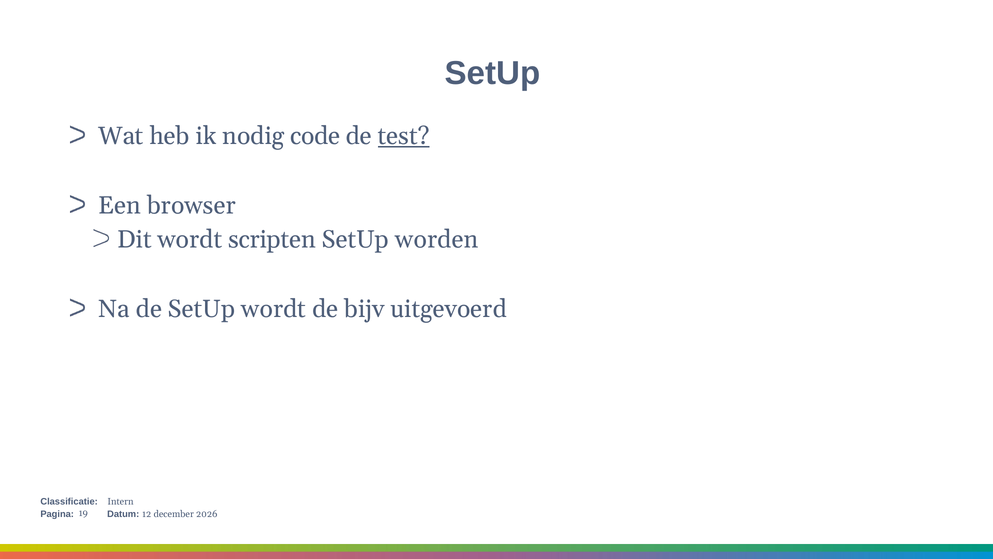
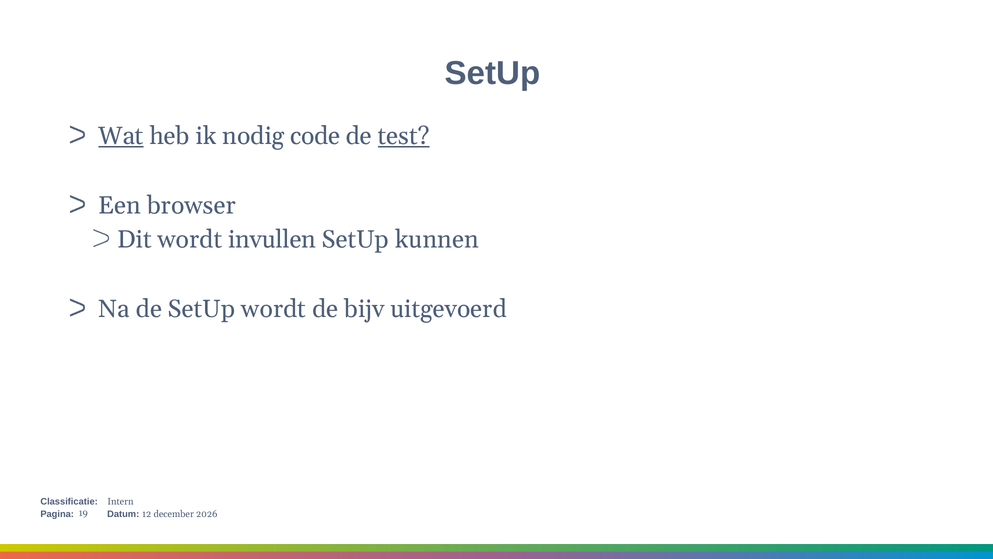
Wat underline: none -> present (121, 136)
scripten: scripten -> invullen (272, 240)
worden: worden -> kunnen (437, 240)
